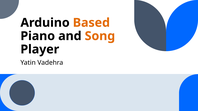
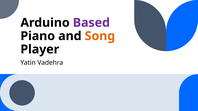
Based colour: orange -> purple (91, 23)
